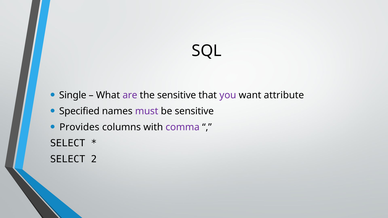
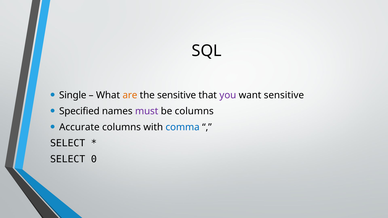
are colour: purple -> orange (130, 95)
want attribute: attribute -> sensitive (284, 95)
be sensitive: sensitive -> columns (194, 111)
Provides: Provides -> Accurate (79, 127)
comma colour: purple -> blue (183, 127)
2: 2 -> 0 (94, 159)
